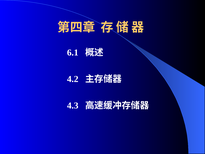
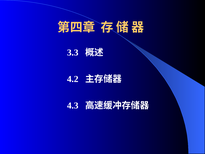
6.1: 6.1 -> 3.3 (73, 52)
